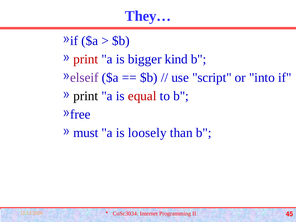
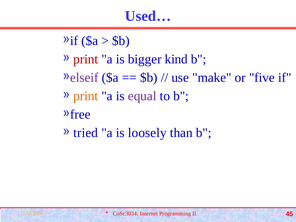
They…: They… -> Used… (148, 16)
script: script -> make (212, 78)
into: into -> five (262, 78)
print colour: black -> orange (86, 96)
equal colour: red -> purple (142, 96)
must: must -> tried (86, 133)
